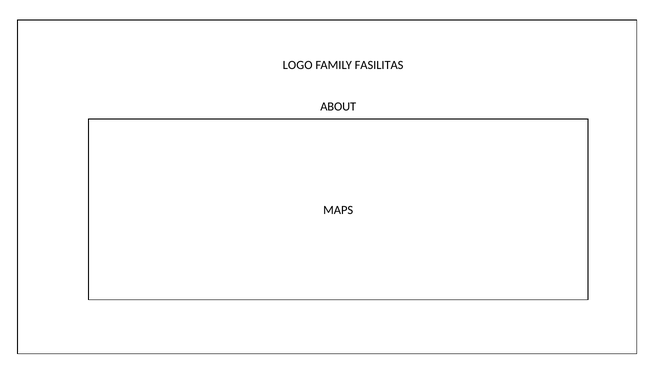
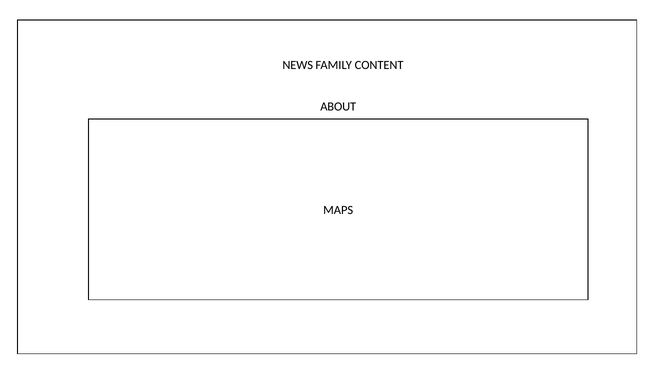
LOGO: LOGO -> NEWS (298, 65)
FASILITAS: FASILITAS -> CONTENT (379, 65)
